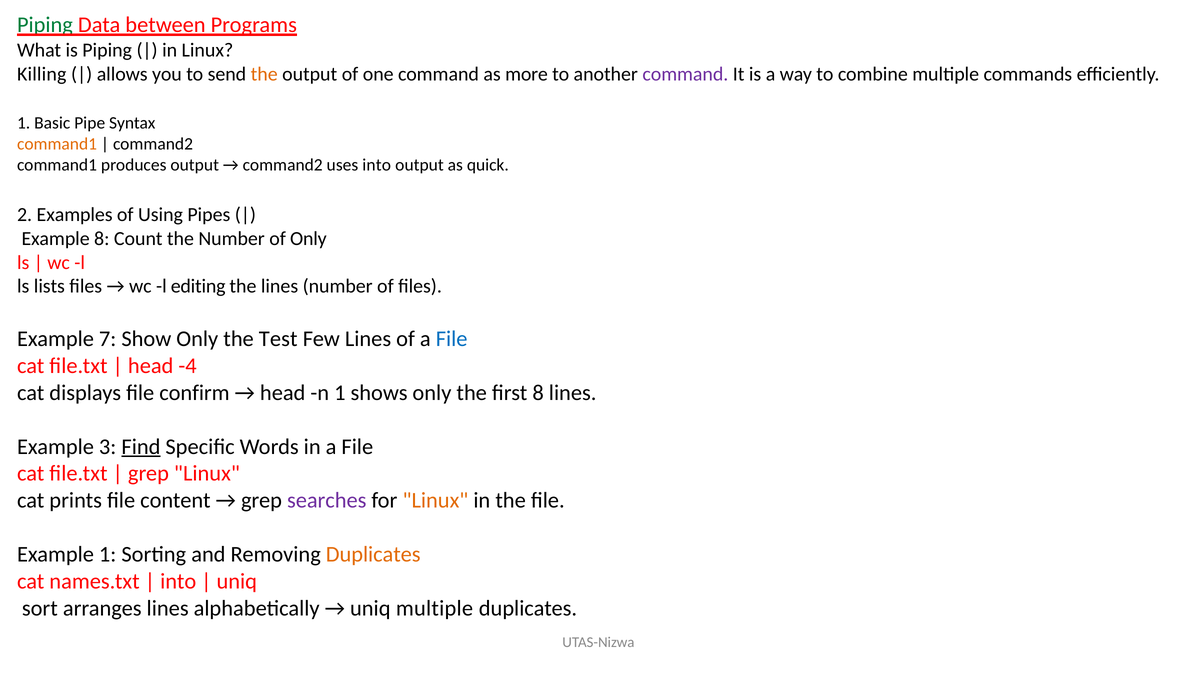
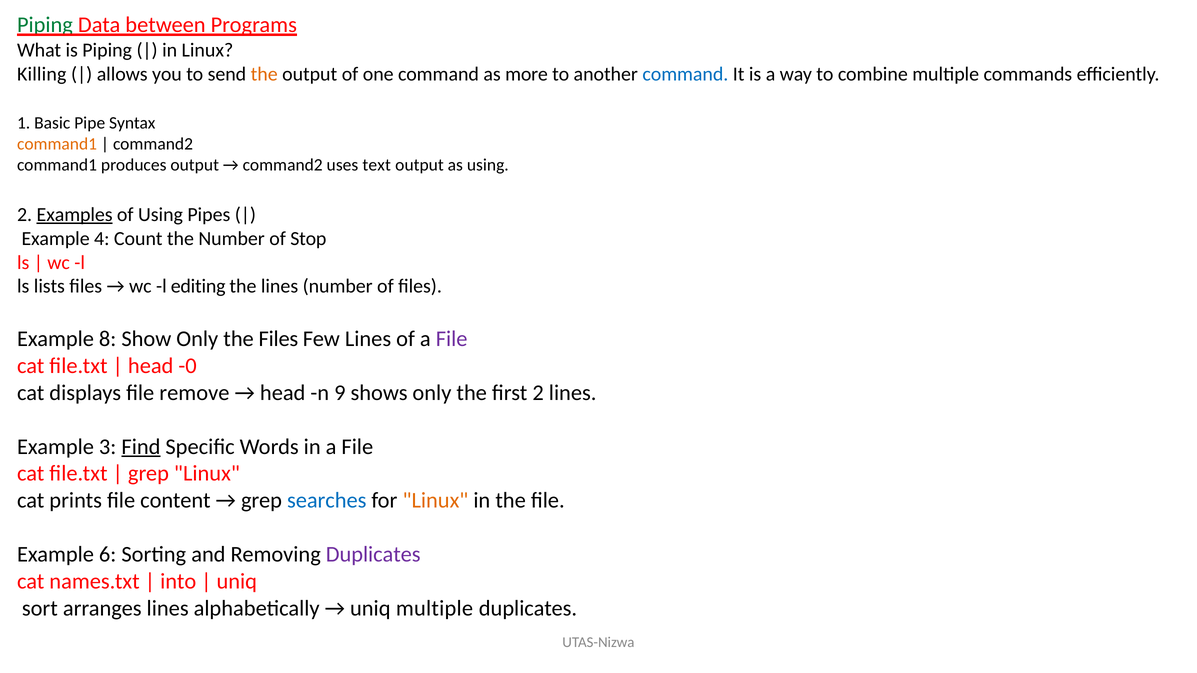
command colour: purple -> blue (685, 74)
uses into: into -> text (377, 165)
as quick: quick -> using (488, 165)
Examples underline: none -> present (75, 215)
Example 8: 8 -> 4 (102, 239)
of Only: Only -> Stop (308, 239)
7: 7 -> 8 (108, 339)
the Test: Test -> Files (278, 339)
File colour: blue -> purple (452, 339)
-4: -4 -> -0 (188, 366)
confirm: confirm -> remove (194, 393)
n 1: 1 -> 9 (340, 393)
first 8: 8 -> 2 (538, 393)
searches colour: purple -> blue (327, 501)
Example 1: 1 -> 6 (108, 555)
Duplicates colour: orange -> purple (373, 555)
